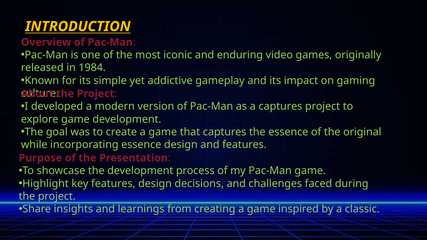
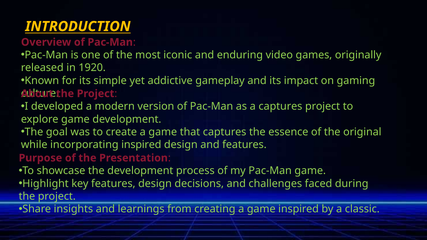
1984: 1984 -> 1920 (92, 68)
incorporating essence: essence -> inspired (141, 145)
